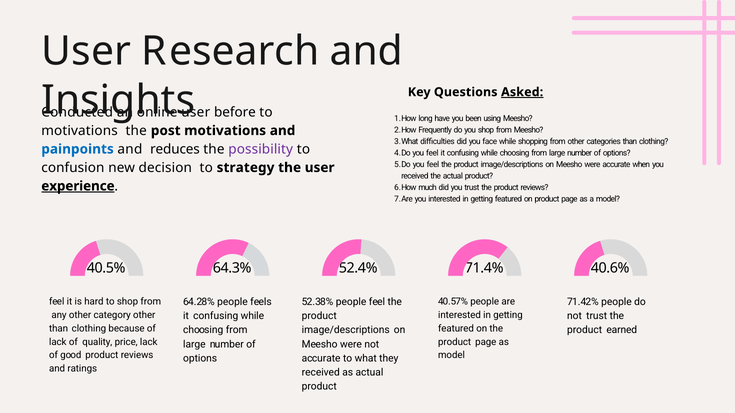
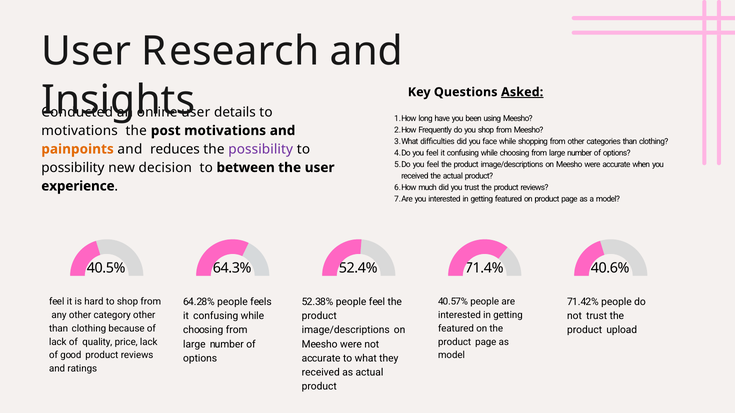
before: before -> details (235, 112)
painpoints colour: blue -> orange (78, 149)
confusion: confusion -> possibility (73, 168)
strategy: strategy -> between (246, 168)
experience underline: present -> none (78, 186)
earned: earned -> upload (622, 330)
